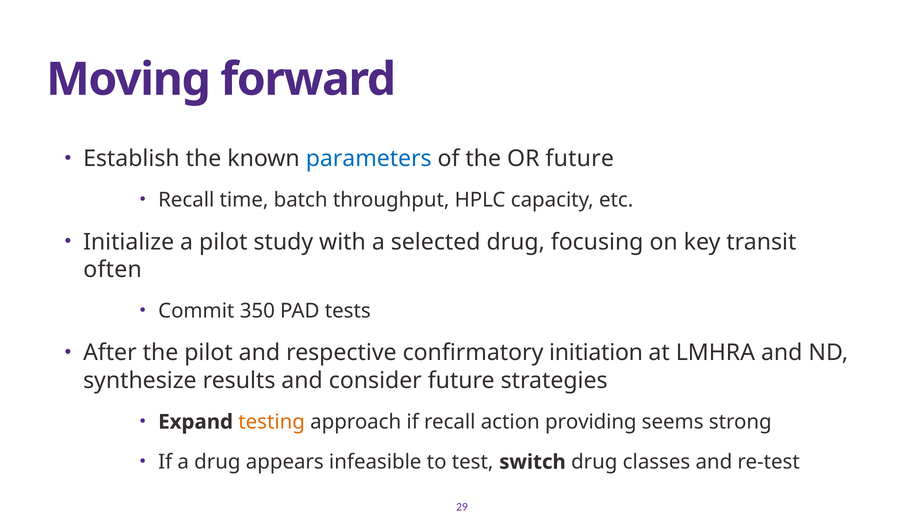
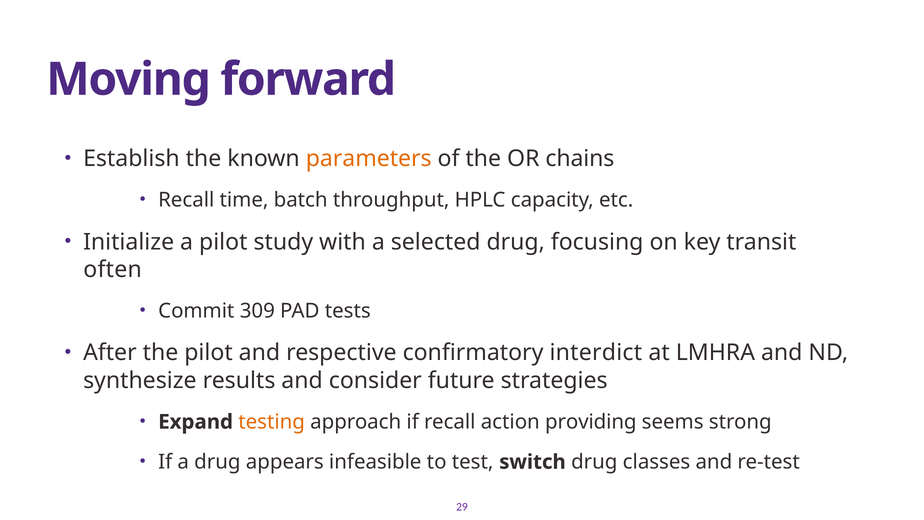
parameters colour: blue -> orange (369, 159)
OR future: future -> chains (580, 159)
350: 350 -> 309 (257, 311)
initiation: initiation -> interdict (596, 353)
